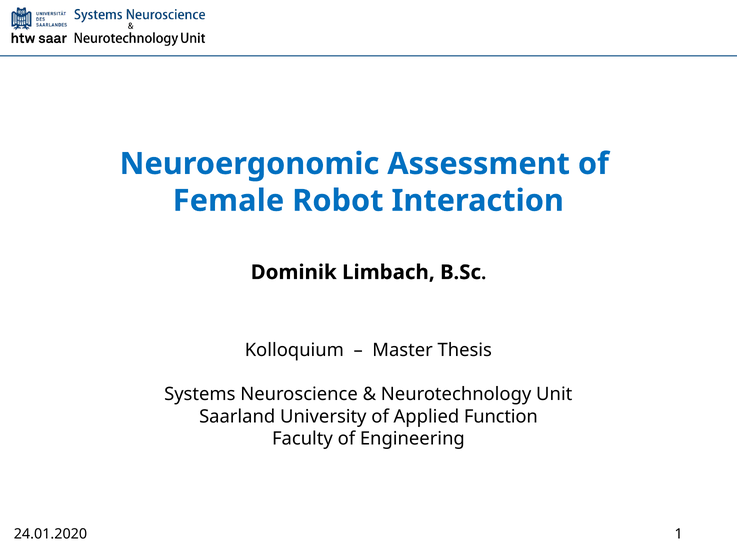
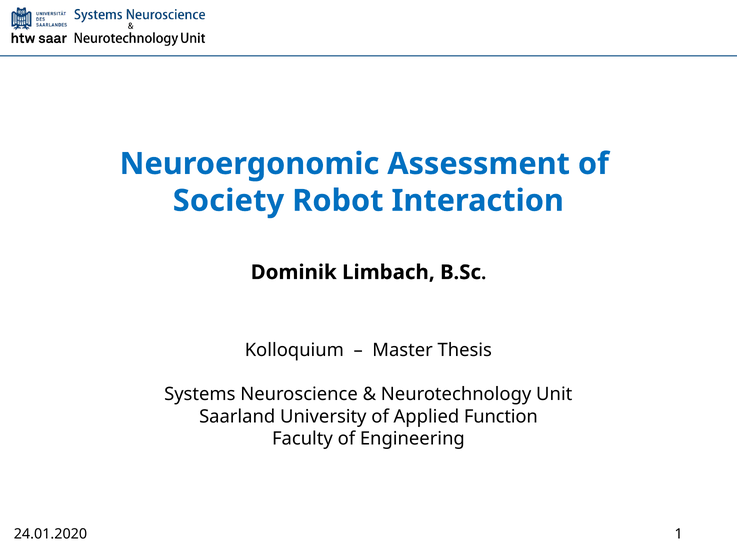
Female: Female -> Society (228, 201)
